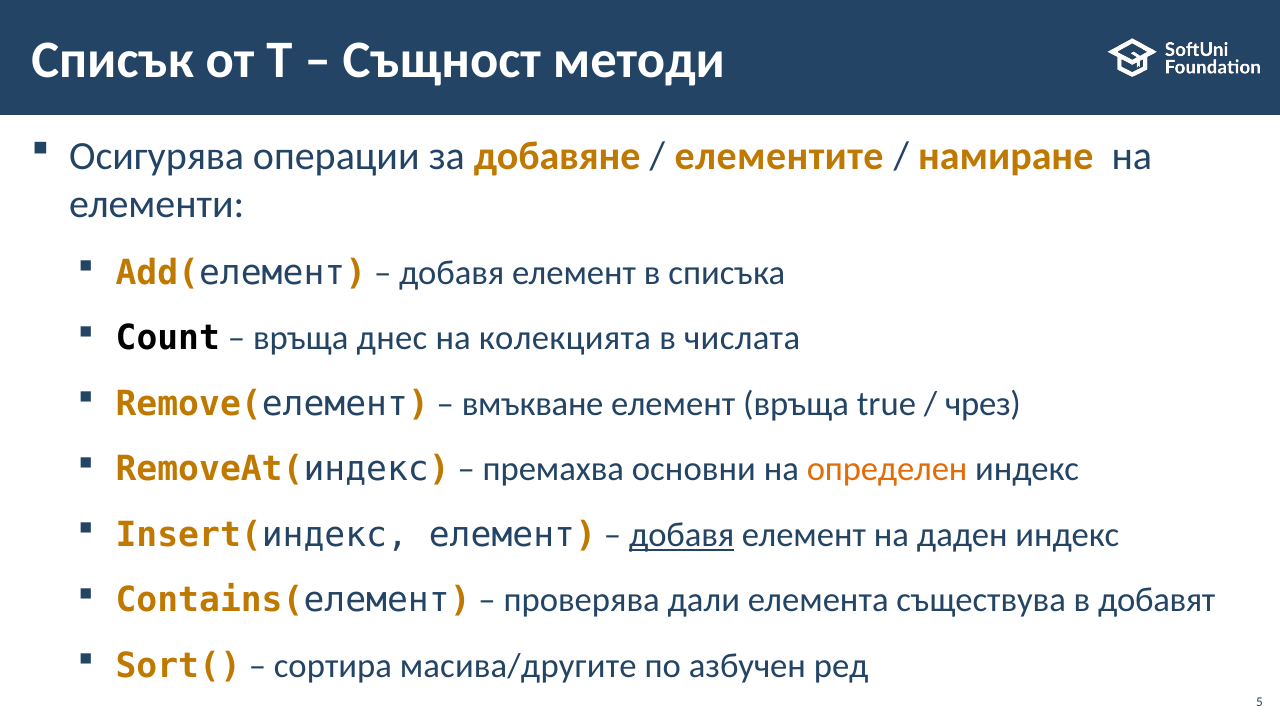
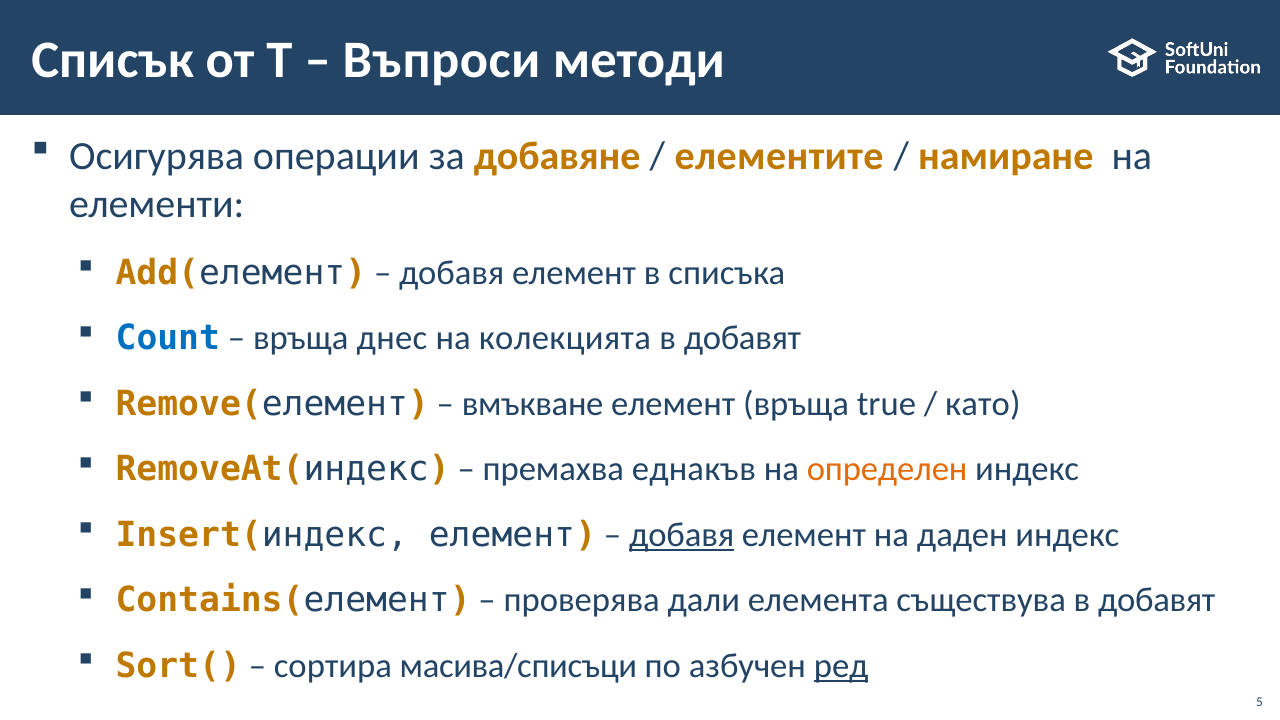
Същност: Същност -> Въпроси (442, 61)
Count colour: black -> blue (168, 338)
числата: числата -> добавят (742, 338)
чрез: чрез -> като (983, 404)
основни: основни -> еднакъв (694, 469)
масива/другите: масива/другите -> масива/списъци (518, 666)
ред underline: none -> present (841, 666)
